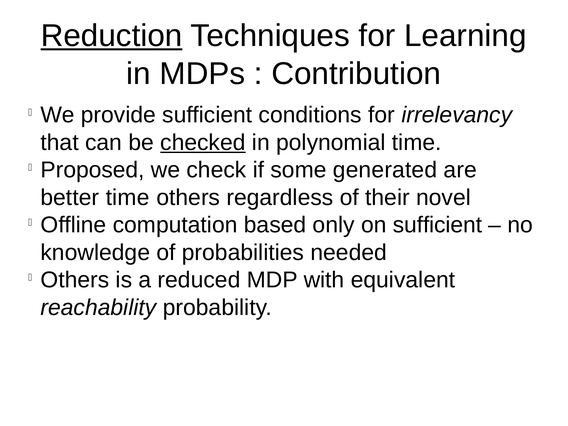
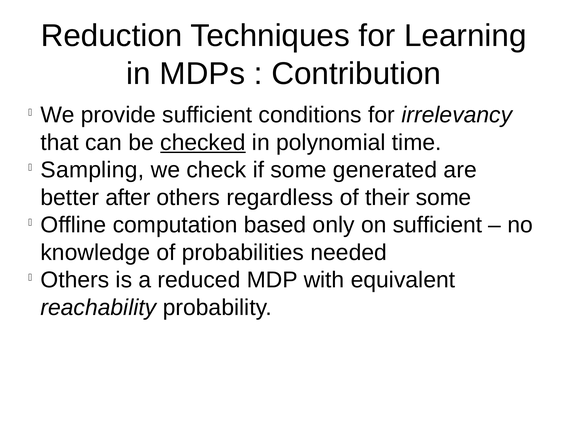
Reduction underline: present -> none (112, 36)
Proposed: Proposed -> Sampling (92, 170)
better time: time -> after (128, 197)
their novel: novel -> some (444, 197)
